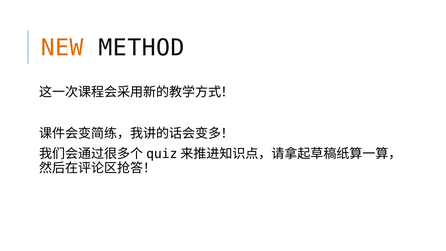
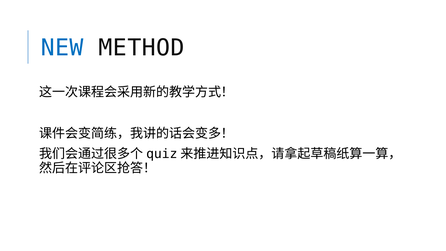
NEW colour: orange -> blue (62, 48)
